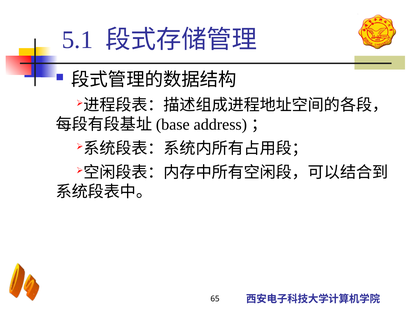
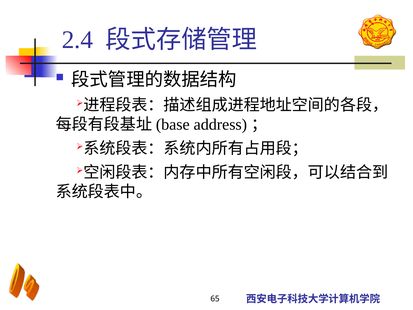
5.1: 5.1 -> 2.4 (77, 40)
